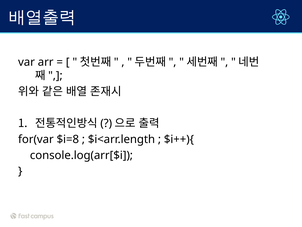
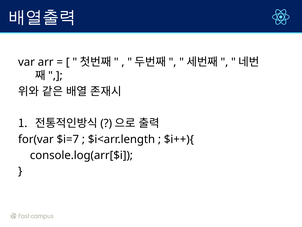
$i=8: $i=8 -> $i=7 (68, 139)
